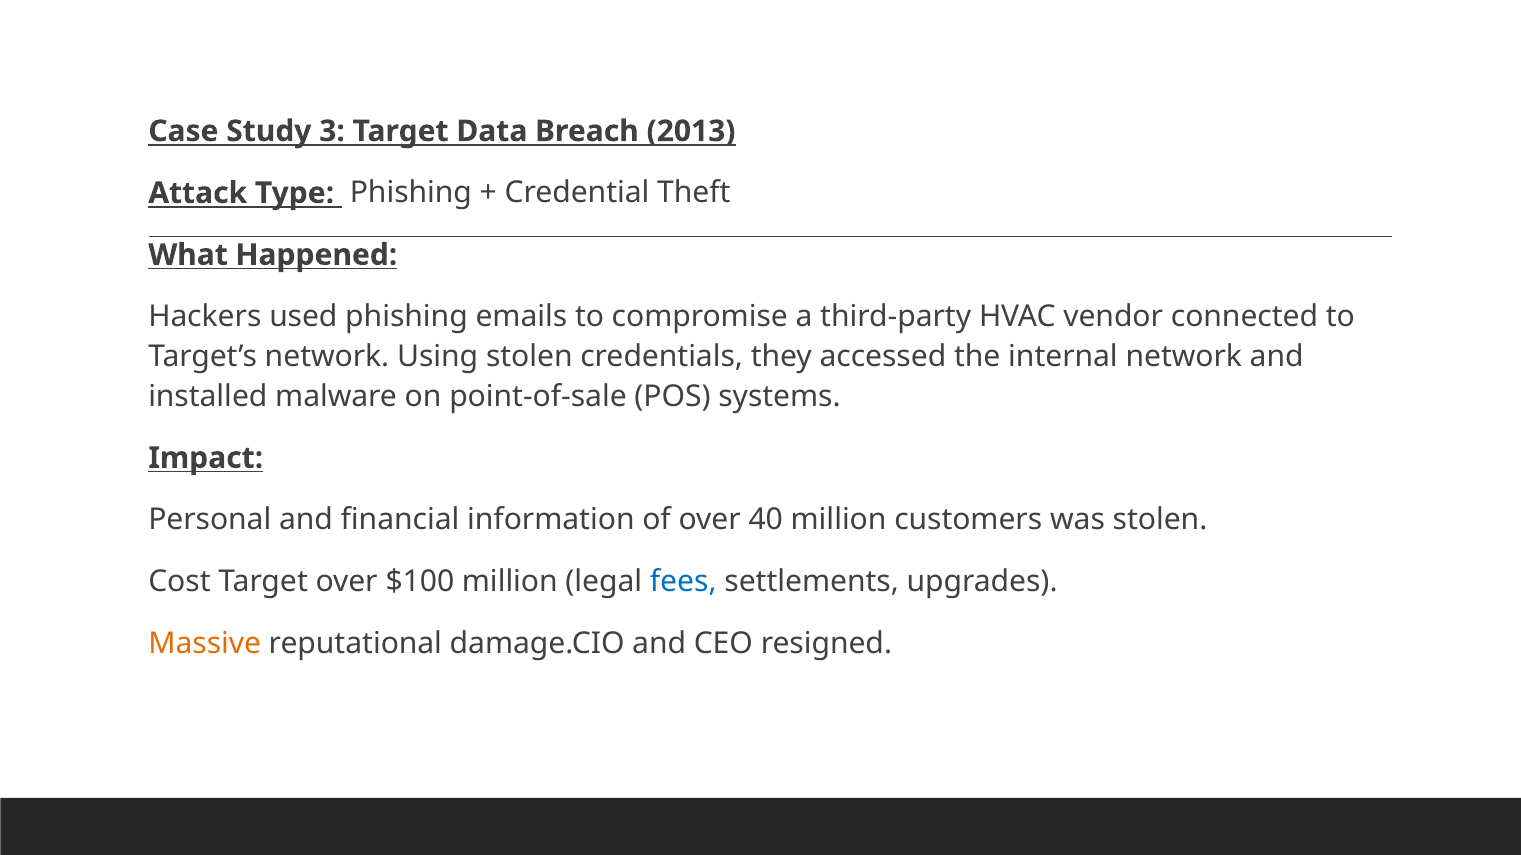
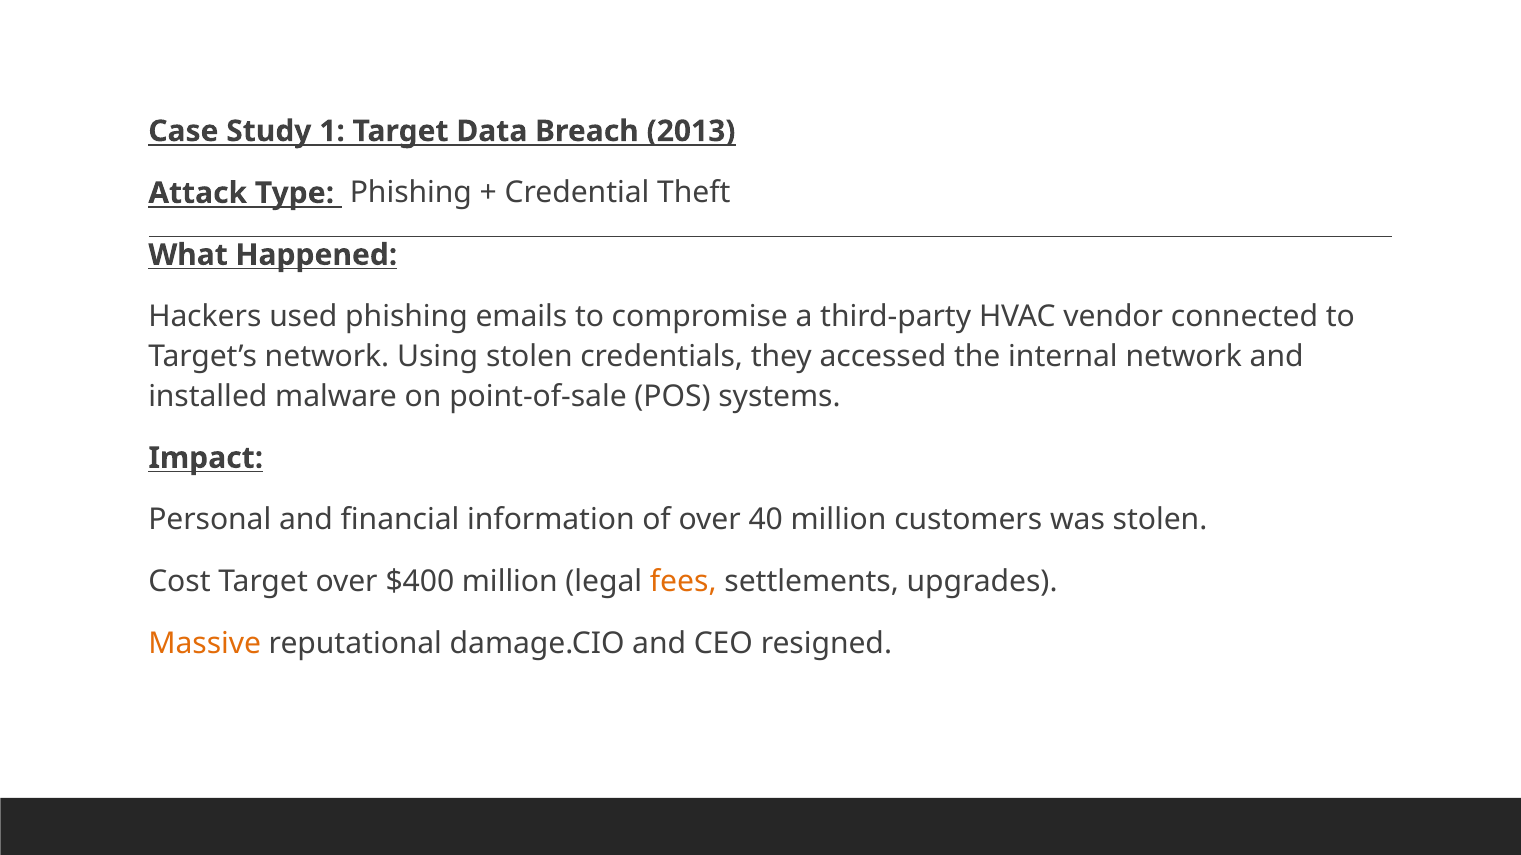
3: 3 -> 1 (332, 131)
$100: $100 -> $400 (420, 582)
fees colour: blue -> orange (683, 582)
